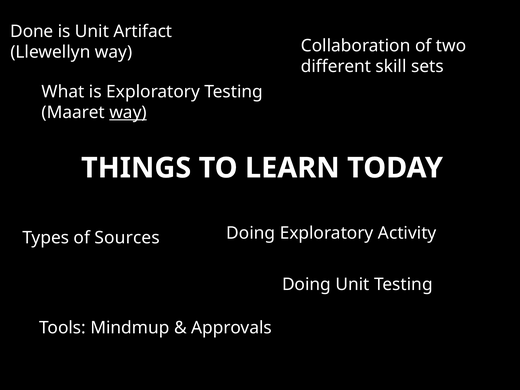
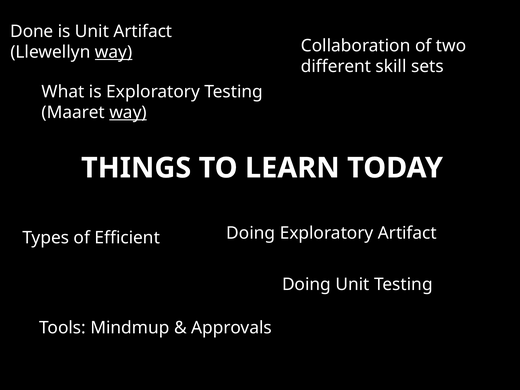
way underline: none -> present (114, 52)
Sources: Sources -> Efficient (127, 238)
Exploratory Activity: Activity -> Artifact (407, 233)
